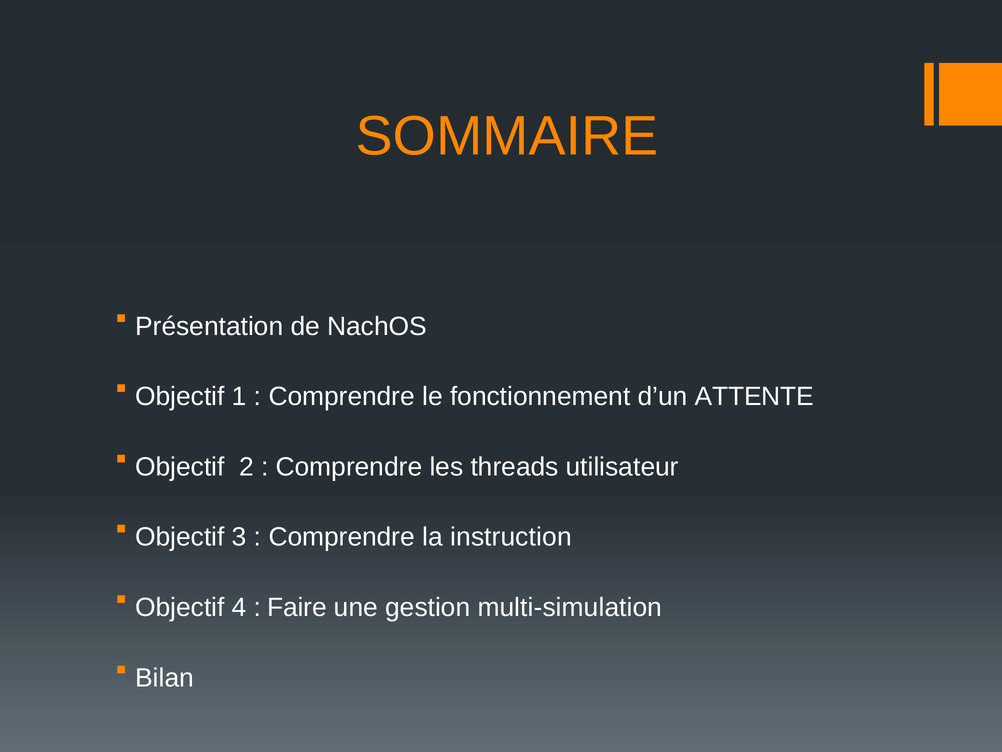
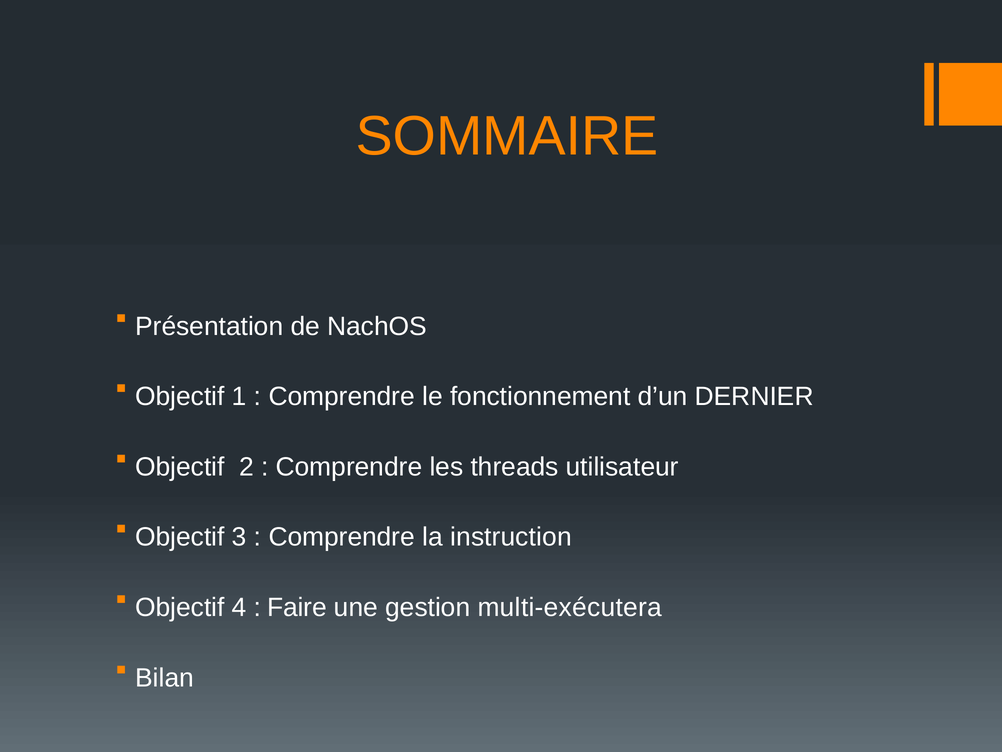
ATTENTE: ATTENTE -> DERNIER (754, 396)
multi-simulation: multi-simulation -> multi-exécutera (570, 607)
